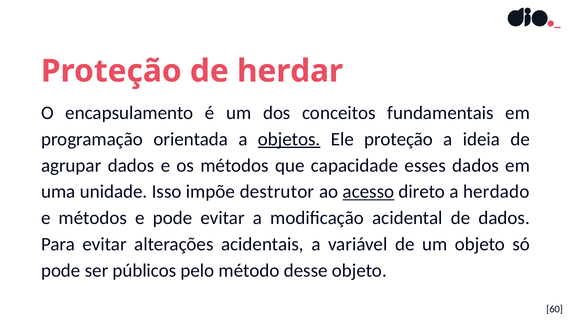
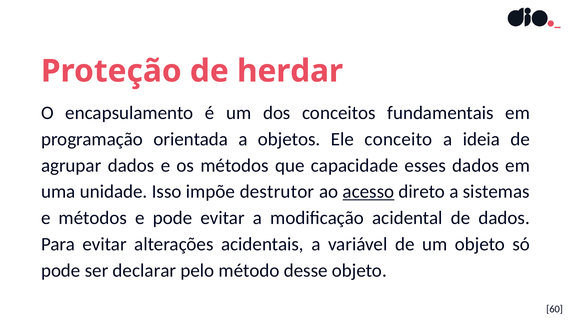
objetos underline: present -> none (289, 139)
Ele proteção: proteção -> conceito (398, 139)
herdado: herdado -> sistemas (496, 192)
públicos: públicos -> declarar (144, 271)
